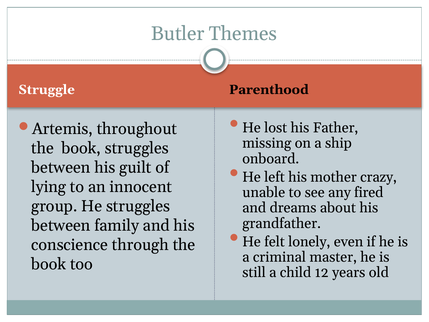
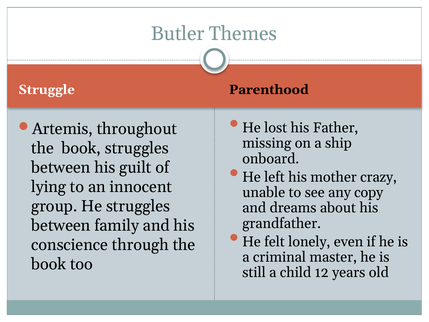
fired: fired -> copy (369, 192)
